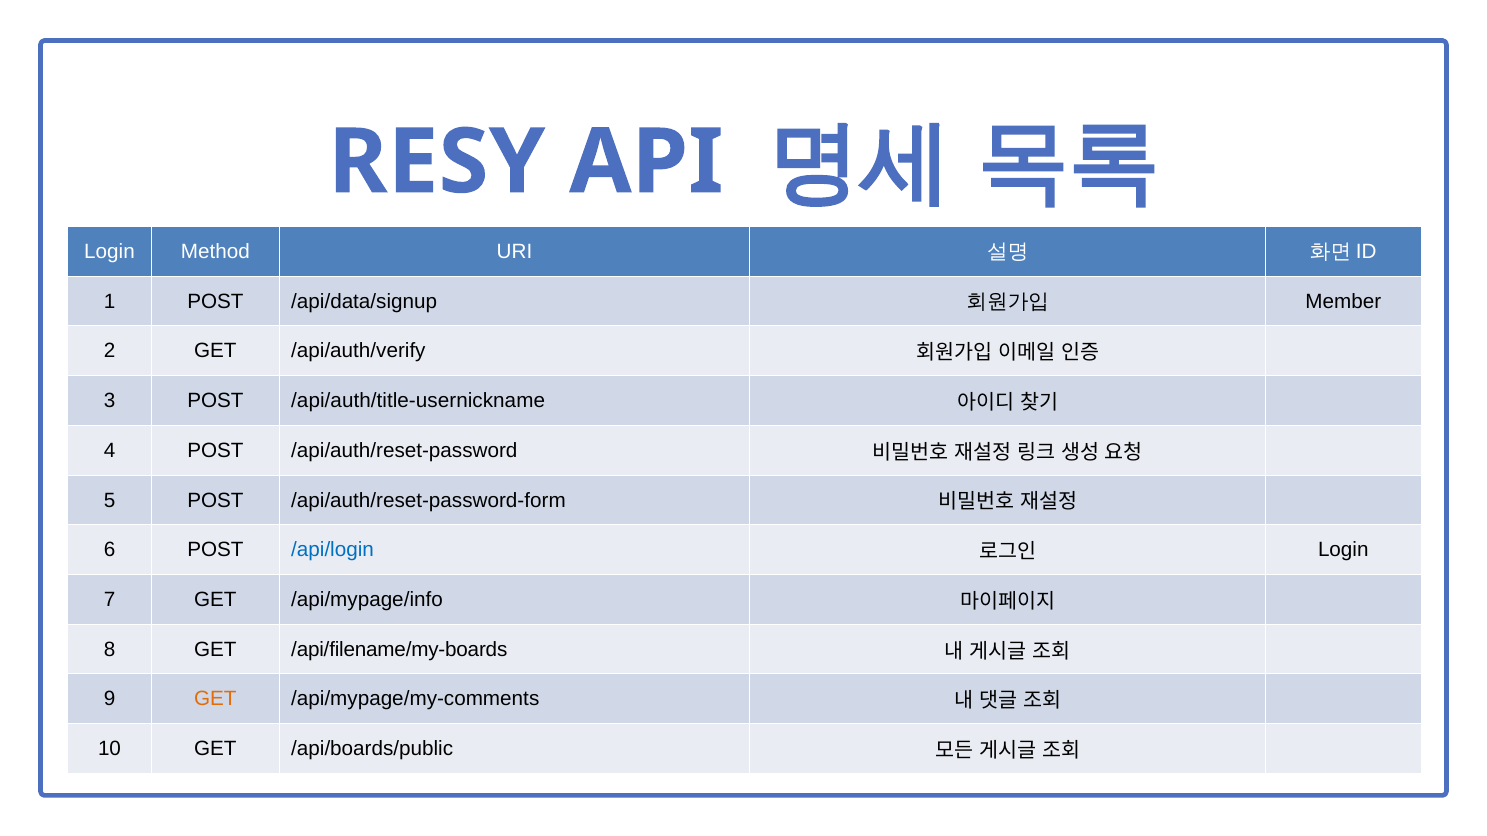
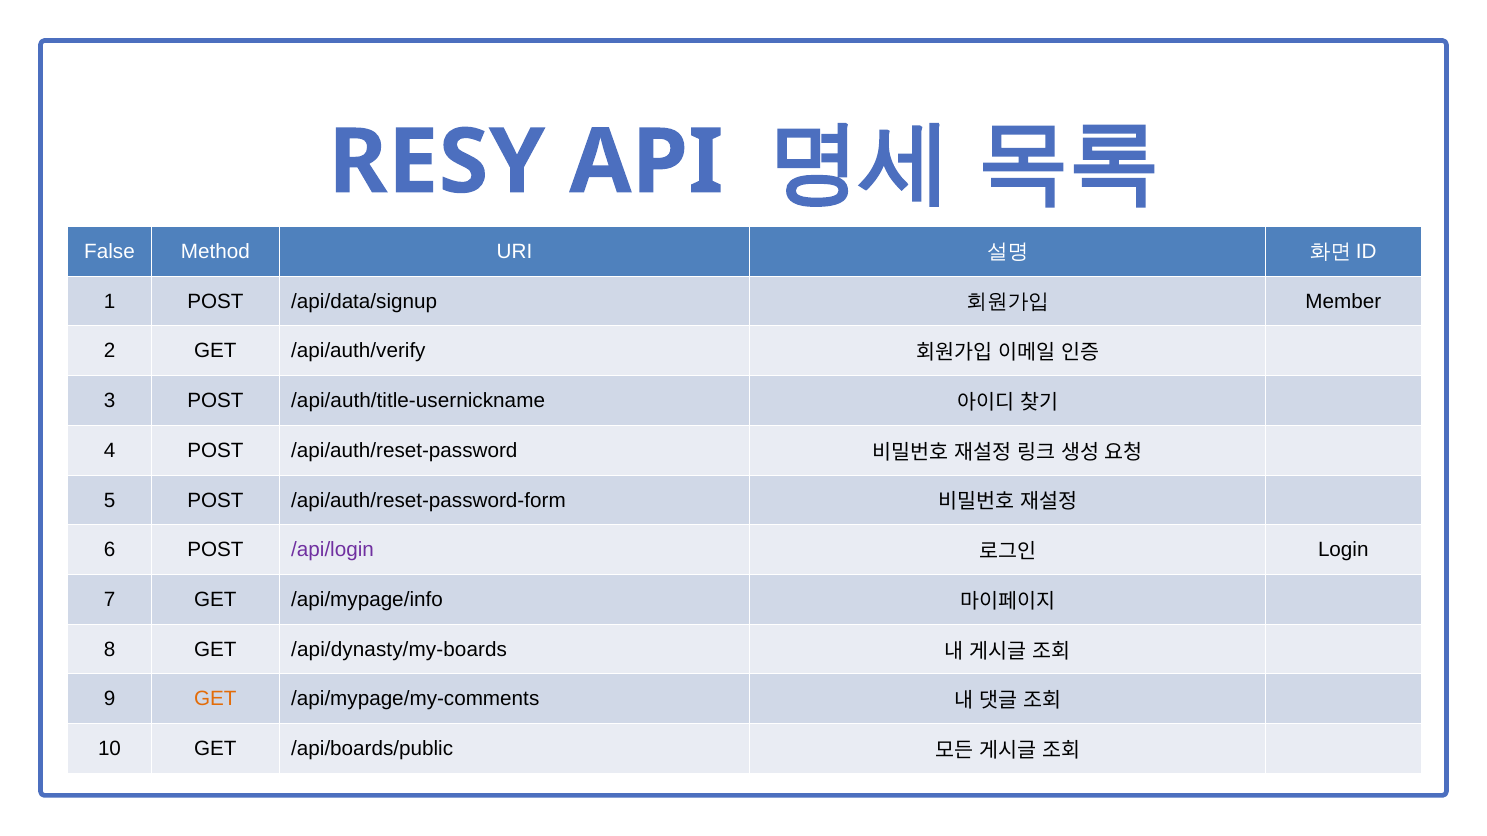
Login: Login -> False (110, 252)
/api/login colour: blue -> purple (333, 550)
/api/filename/my-boards: /api/filename/my-boards -> /api/dynasty/my-boards (399, 650)
